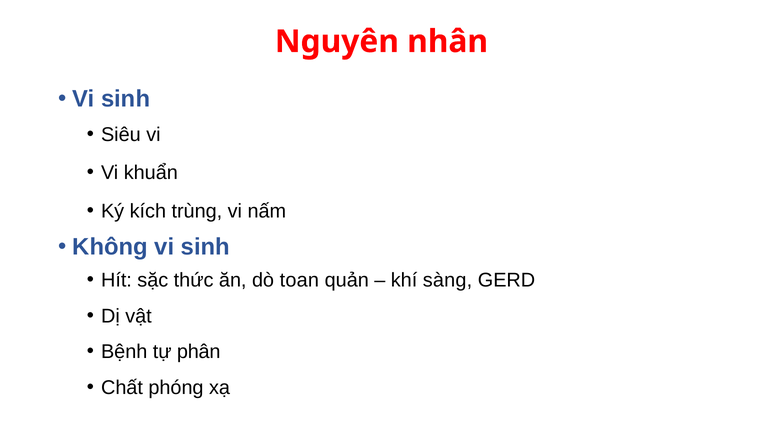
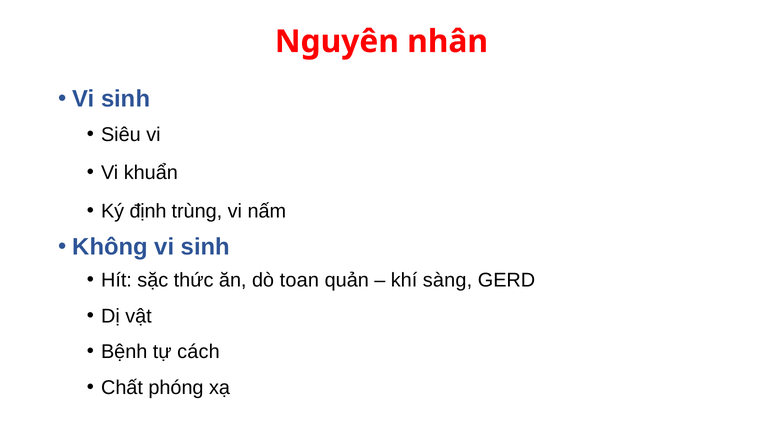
kích: kích -> định (148, 211)
phân: phân -> cách (199, 352)
